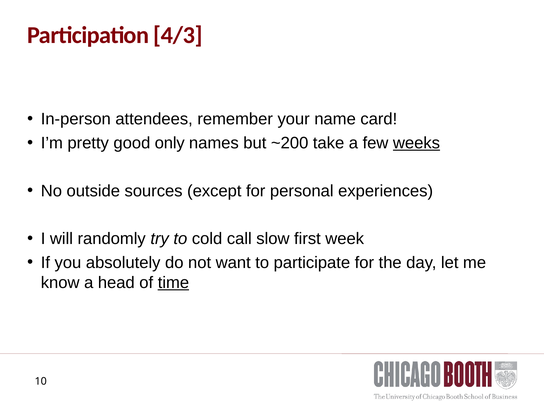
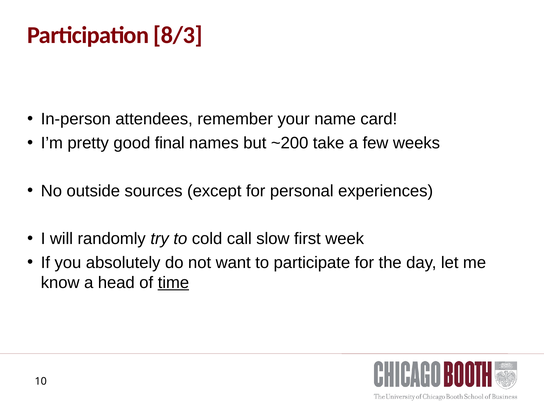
4/3: 4/3 -> 8/3 (178, 35)
only: only -> final (170, 143)
weeks underline: present -> none (416, 143)
